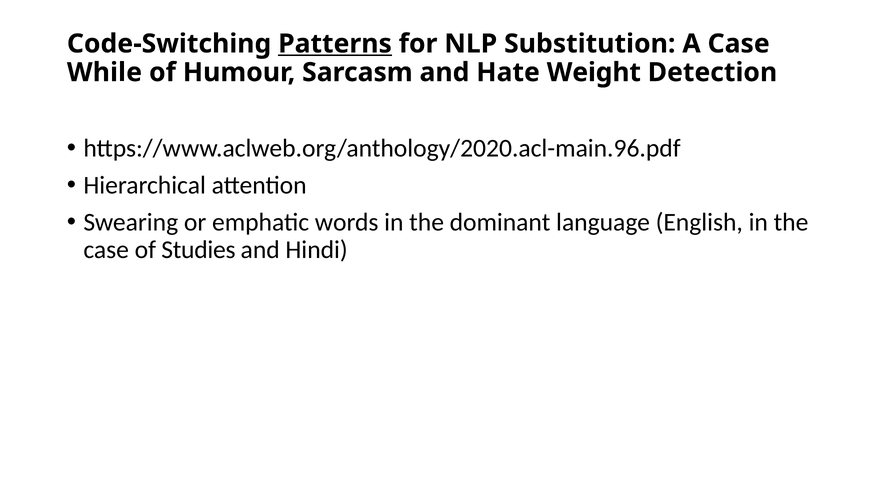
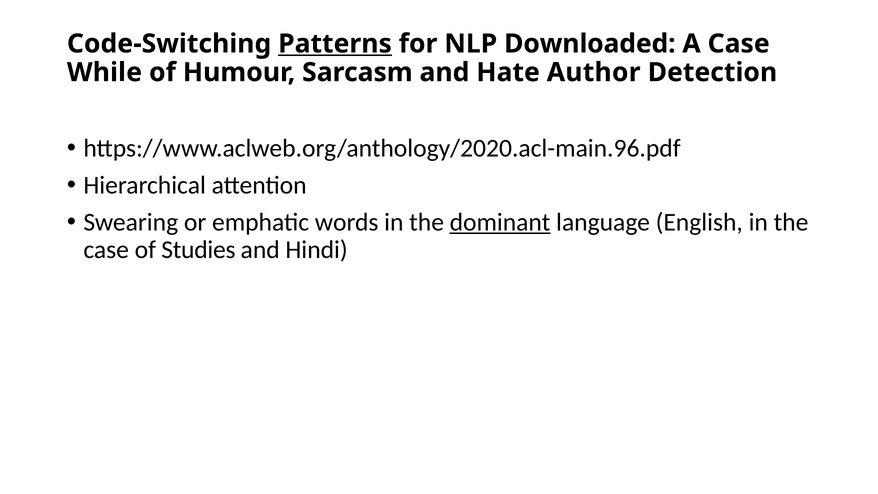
Substitution: Substitution -> Downloaded (590, 44)
Weight: Weight -> Author (594, 72)
dominant underline: none -> present (500, 222)
